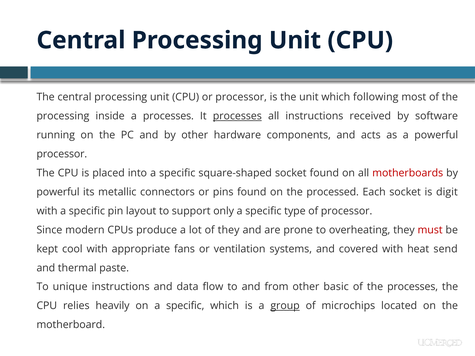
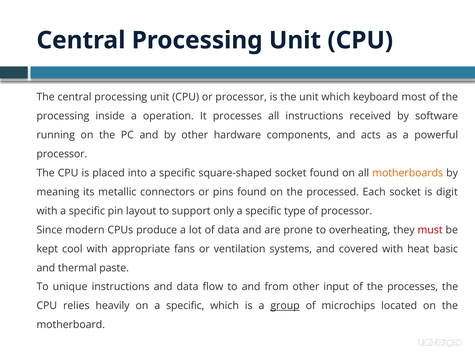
following: following -> keyboard (376, 97)
a processes: processes -> operation (168, 116)
processes underline: present -> none (237, 116)
motherboards colour: red -> orange (408, 173)
powerful: powerful -> meaning (58, 192)
of they: they -> data (229, 230)
send: send -> basic (446, 249)
basic: basic -> input (336, 287)
